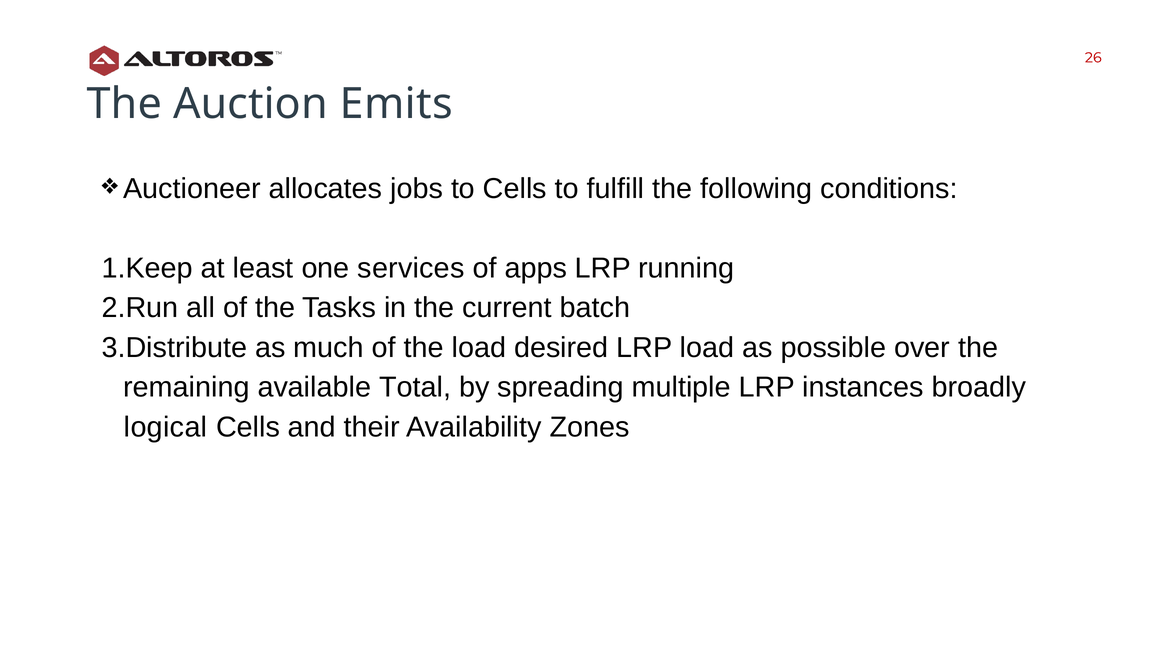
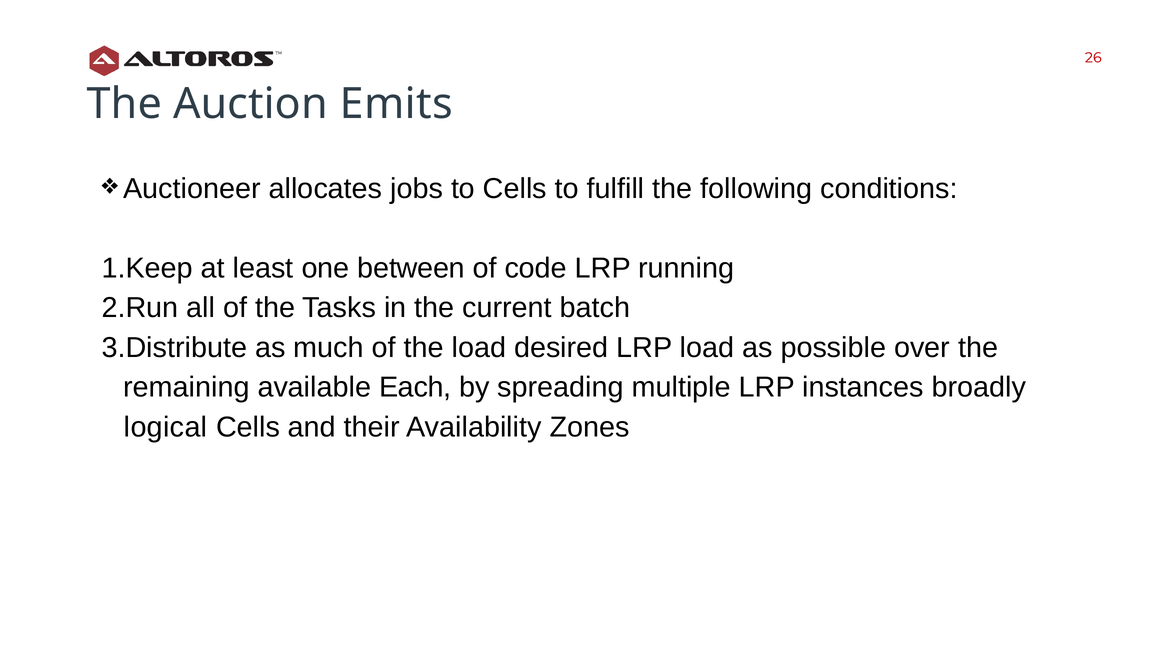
services: services -> between (411, 268)
apps: apps -> code (536, 268)
Total: Total -> Each (415, 387)
